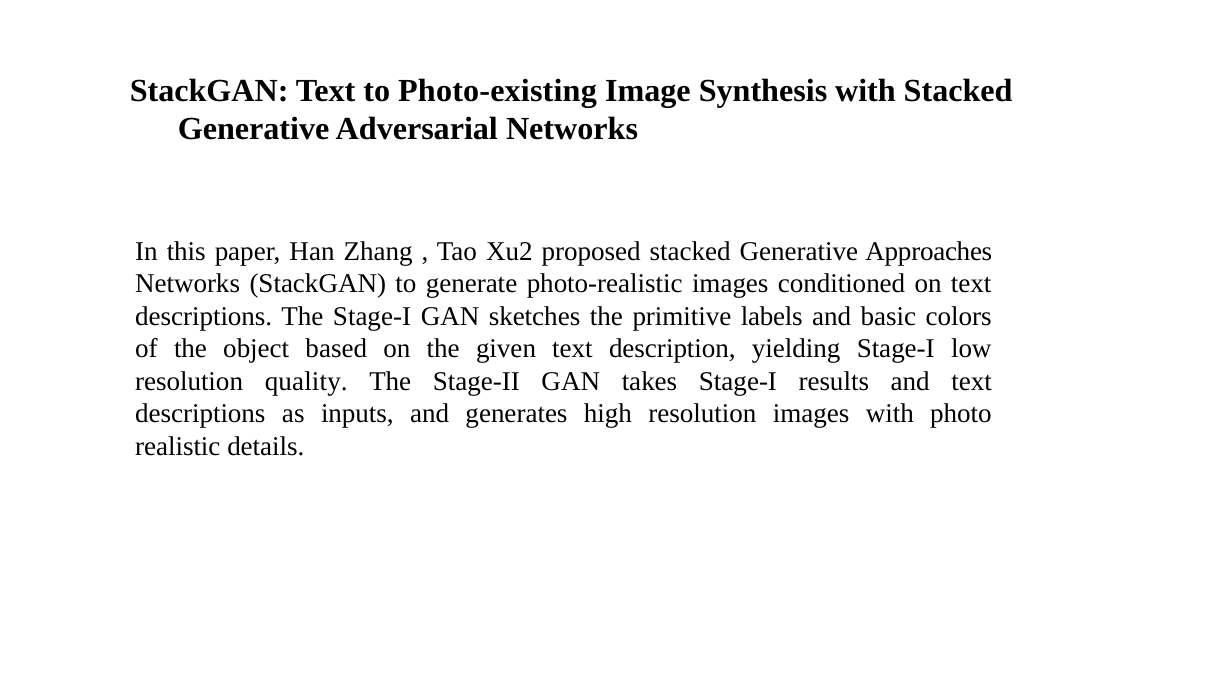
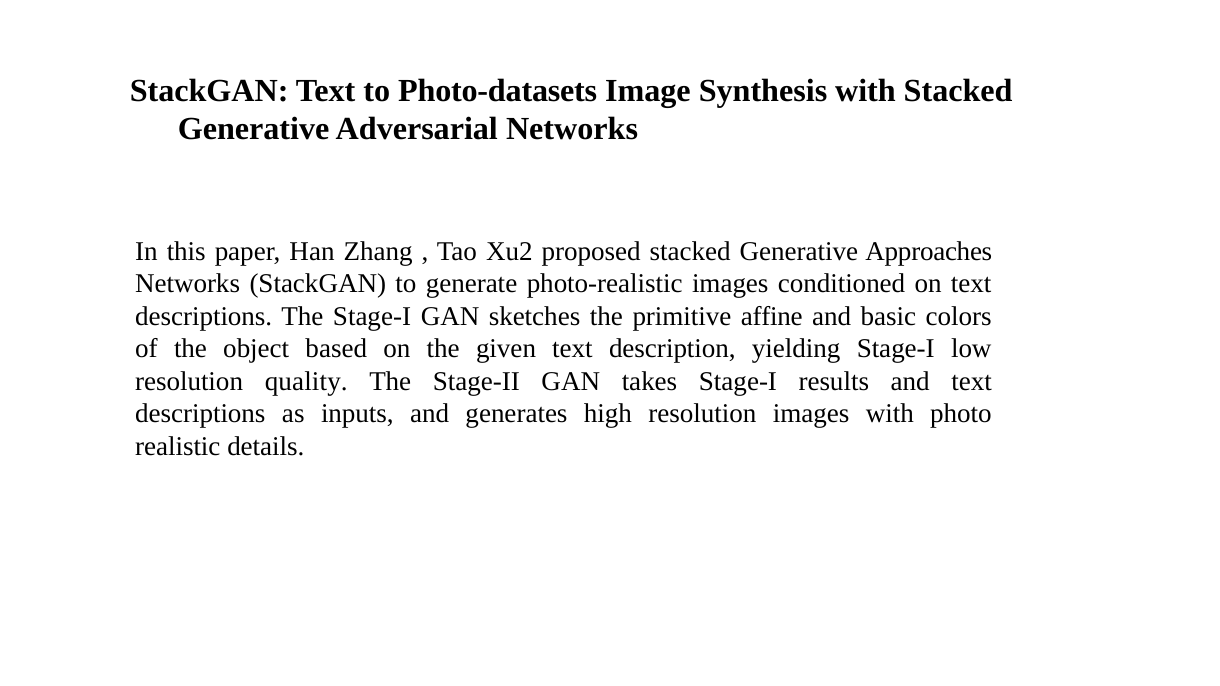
Photo-existing: Photo-existing -> Photo-datasets (498, 91)
labels: labels -> affine (772, 316)
